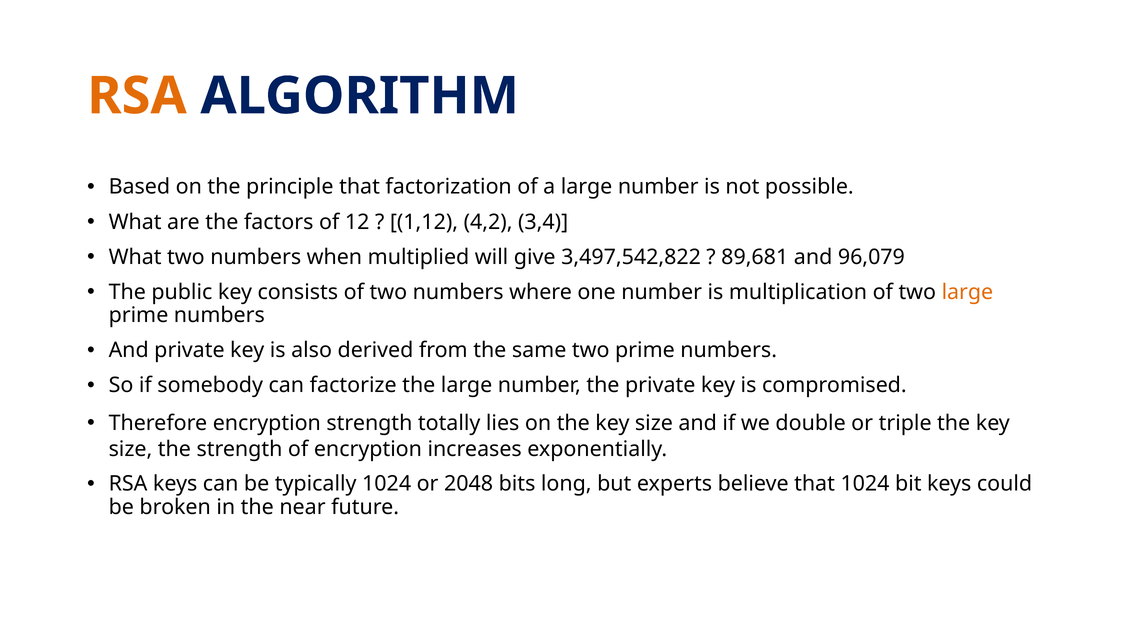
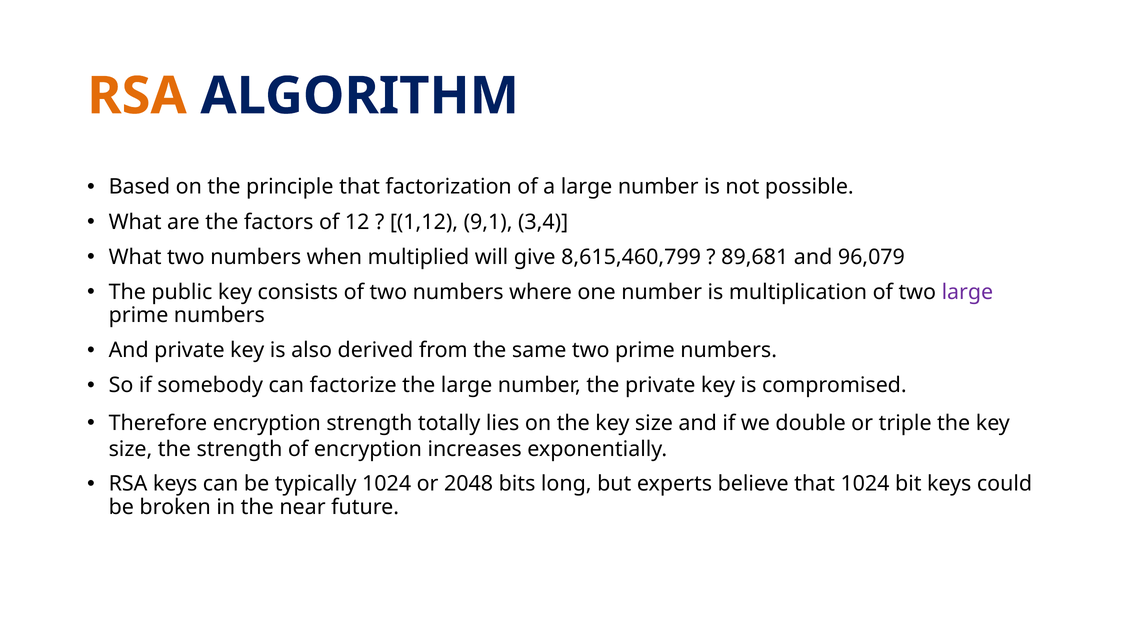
4,2: 4,2 -> 9,1 (488, 222)
3,497,542,822: 3,497,542,822 -> 8,615,460,799 (631, 257)
large colour: orange -> purple (967, 292)
